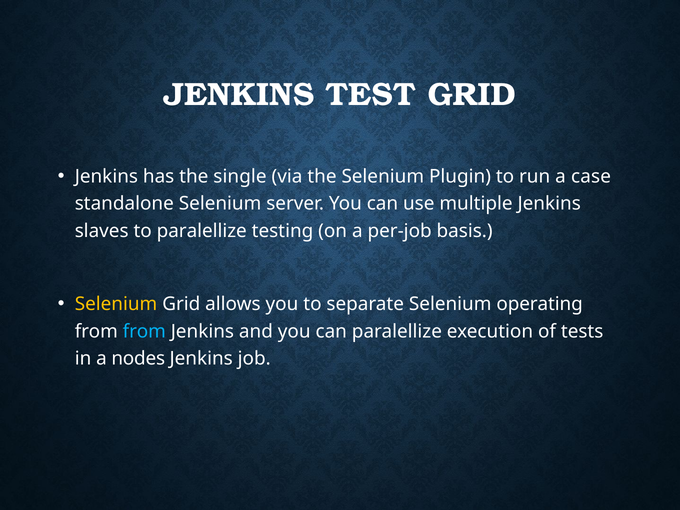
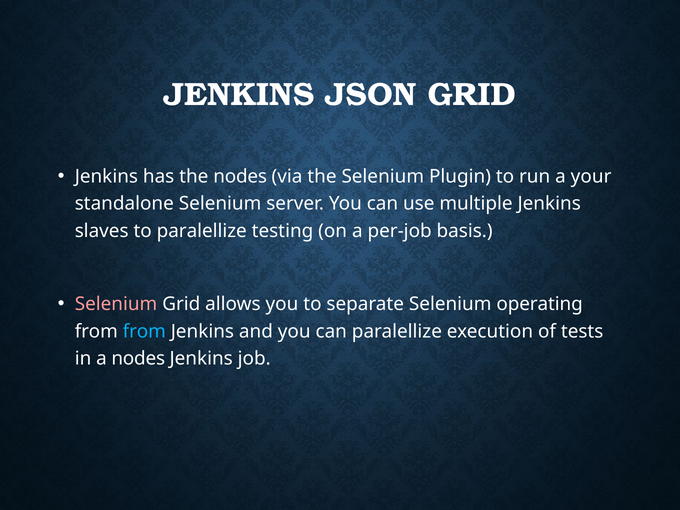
TEST: TEST -> JSON (371, 94)
the single: single -> nodes (240, 176)
case: case -> your (591, 176)
Selenium colour: yellow -> pink (116, 304)
